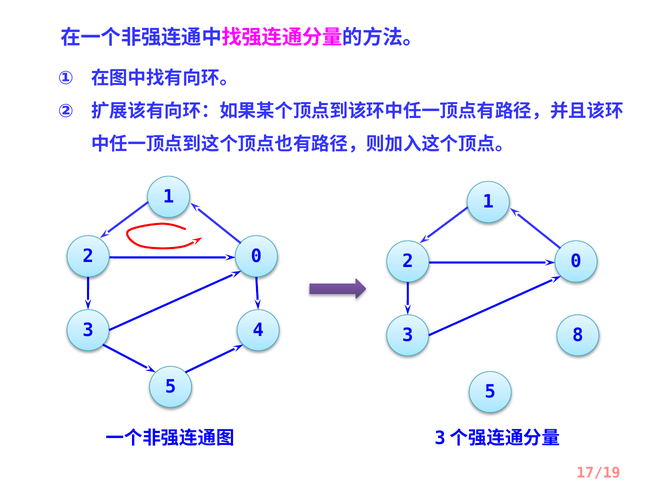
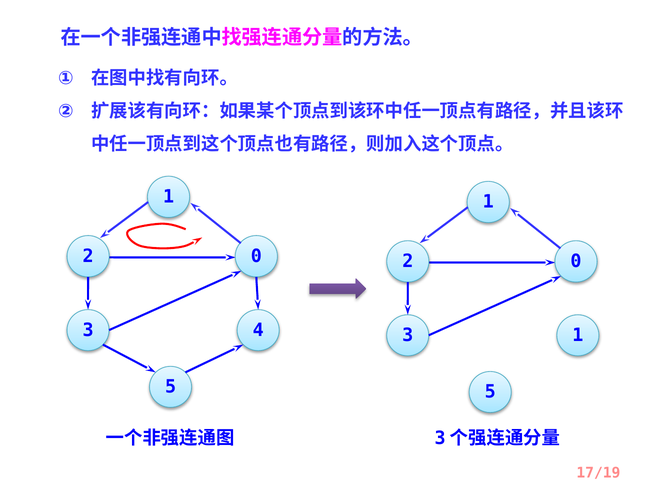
3 8: 8 -> 1 (578, 335)
